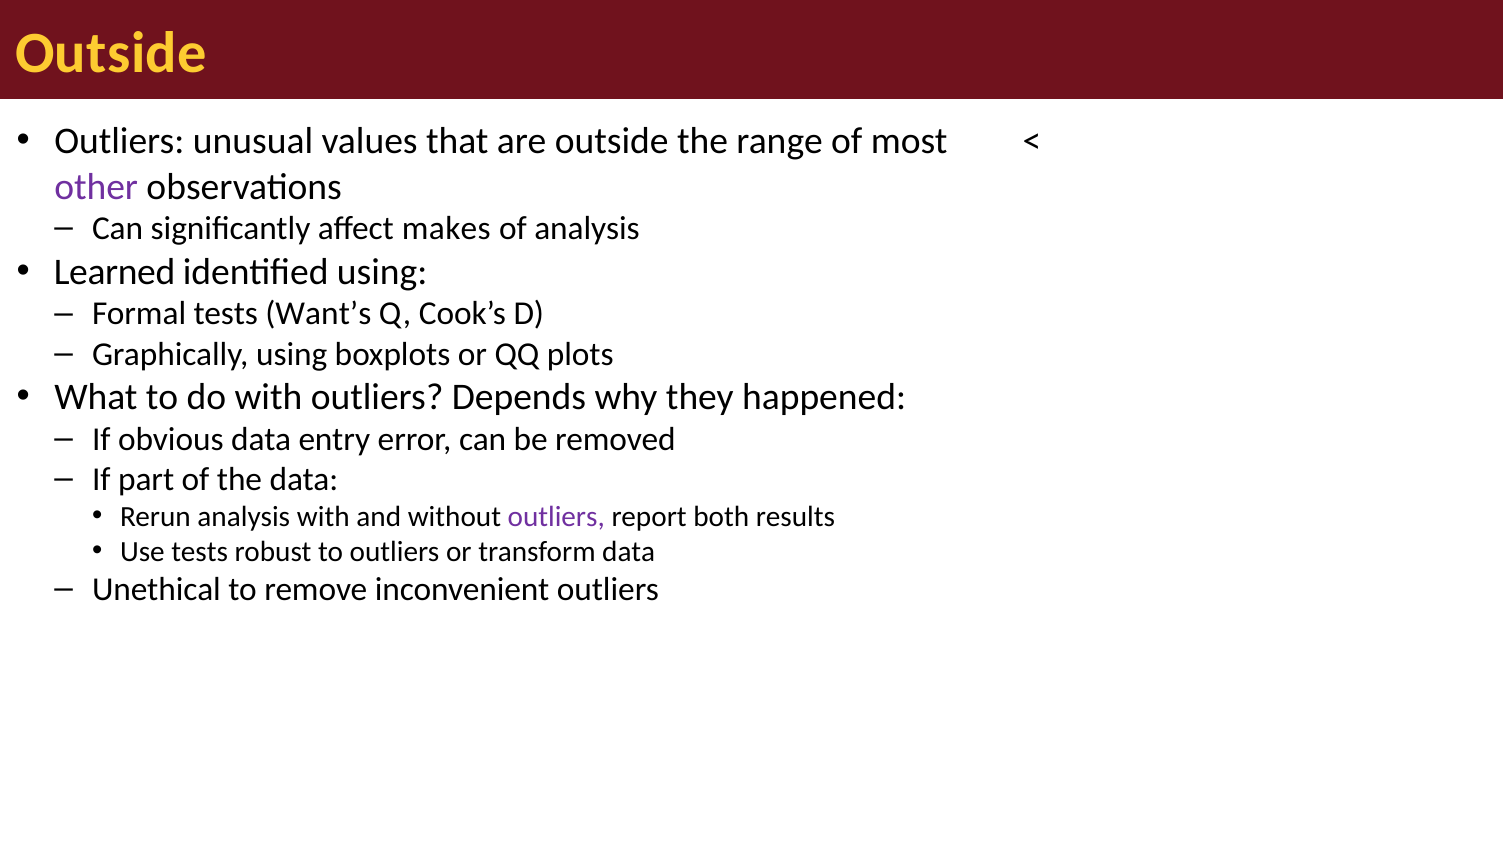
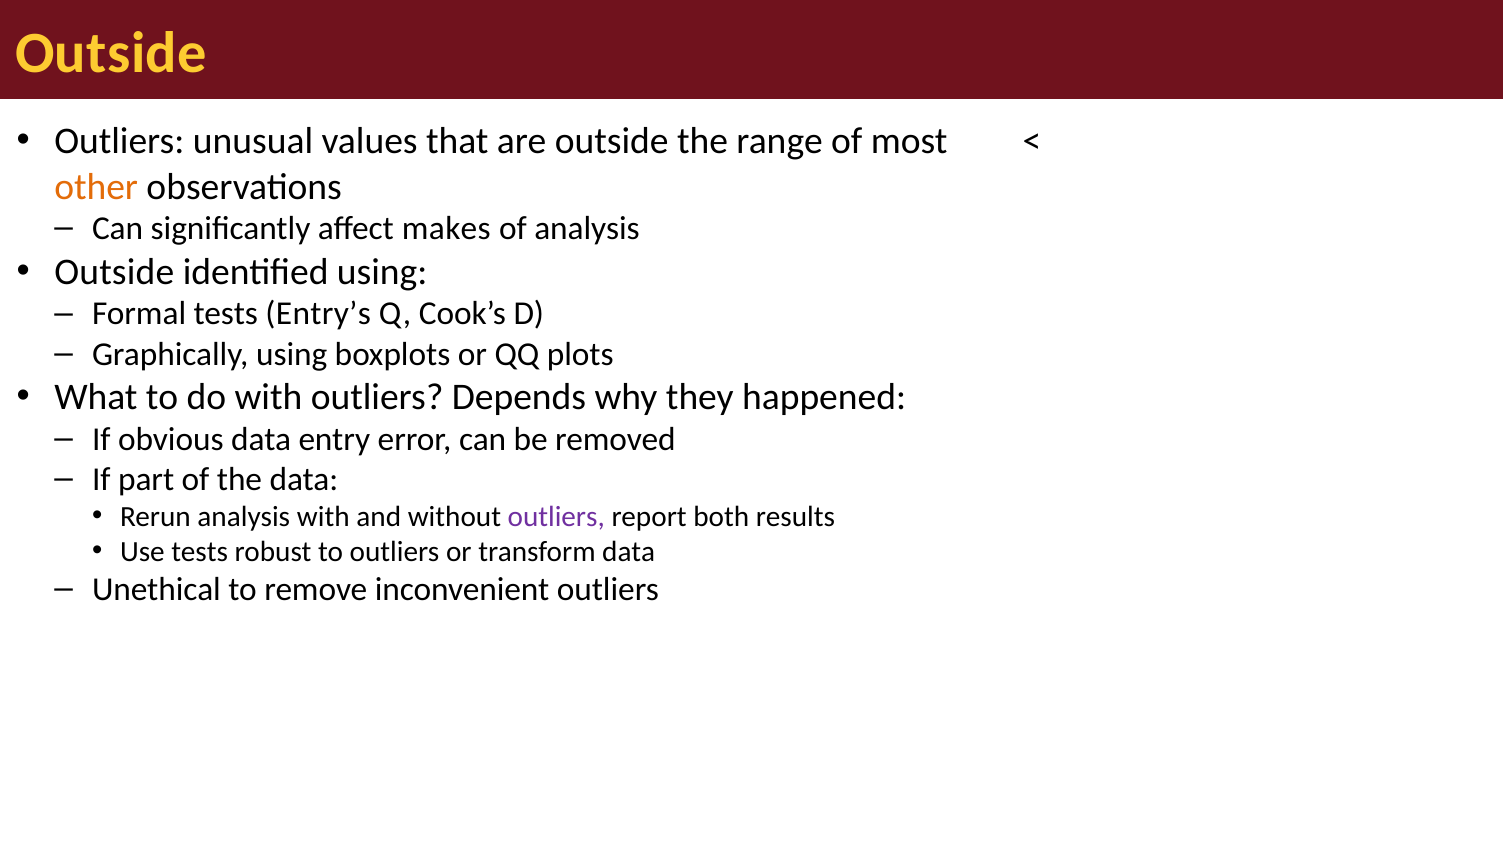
other colour: purple -> orange (96, 187)
Learned: Learned -> Outside (114, 272)
Want’s: Want’s -> Entry’s (318, 314)
